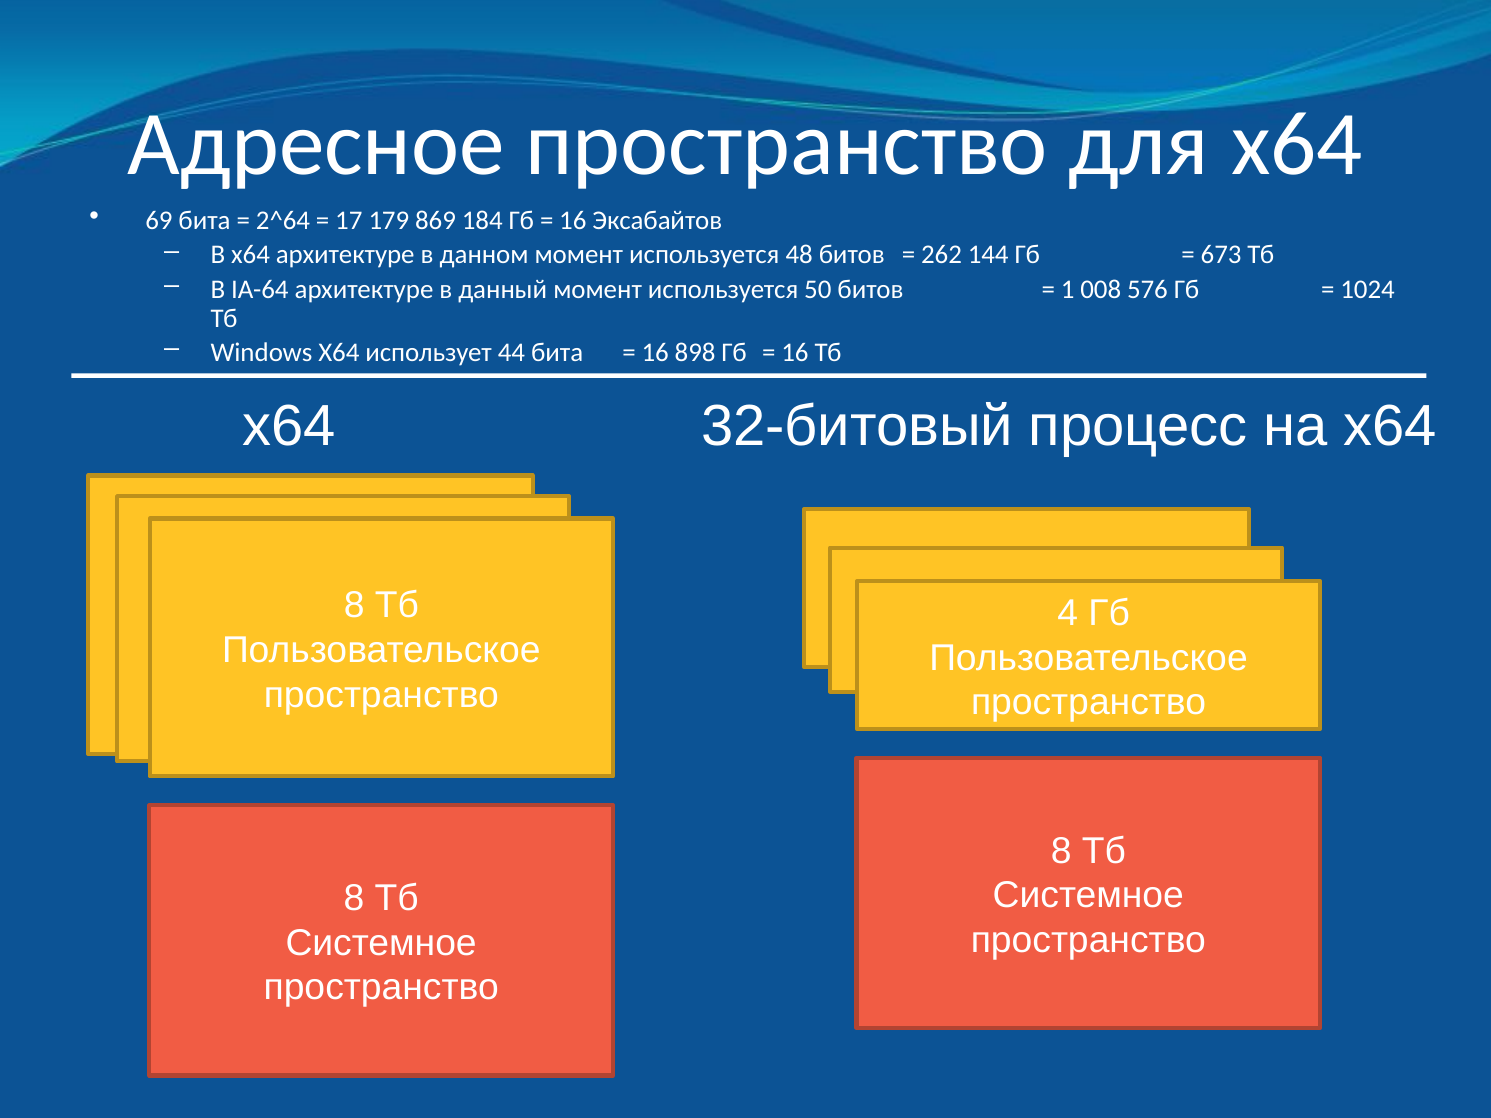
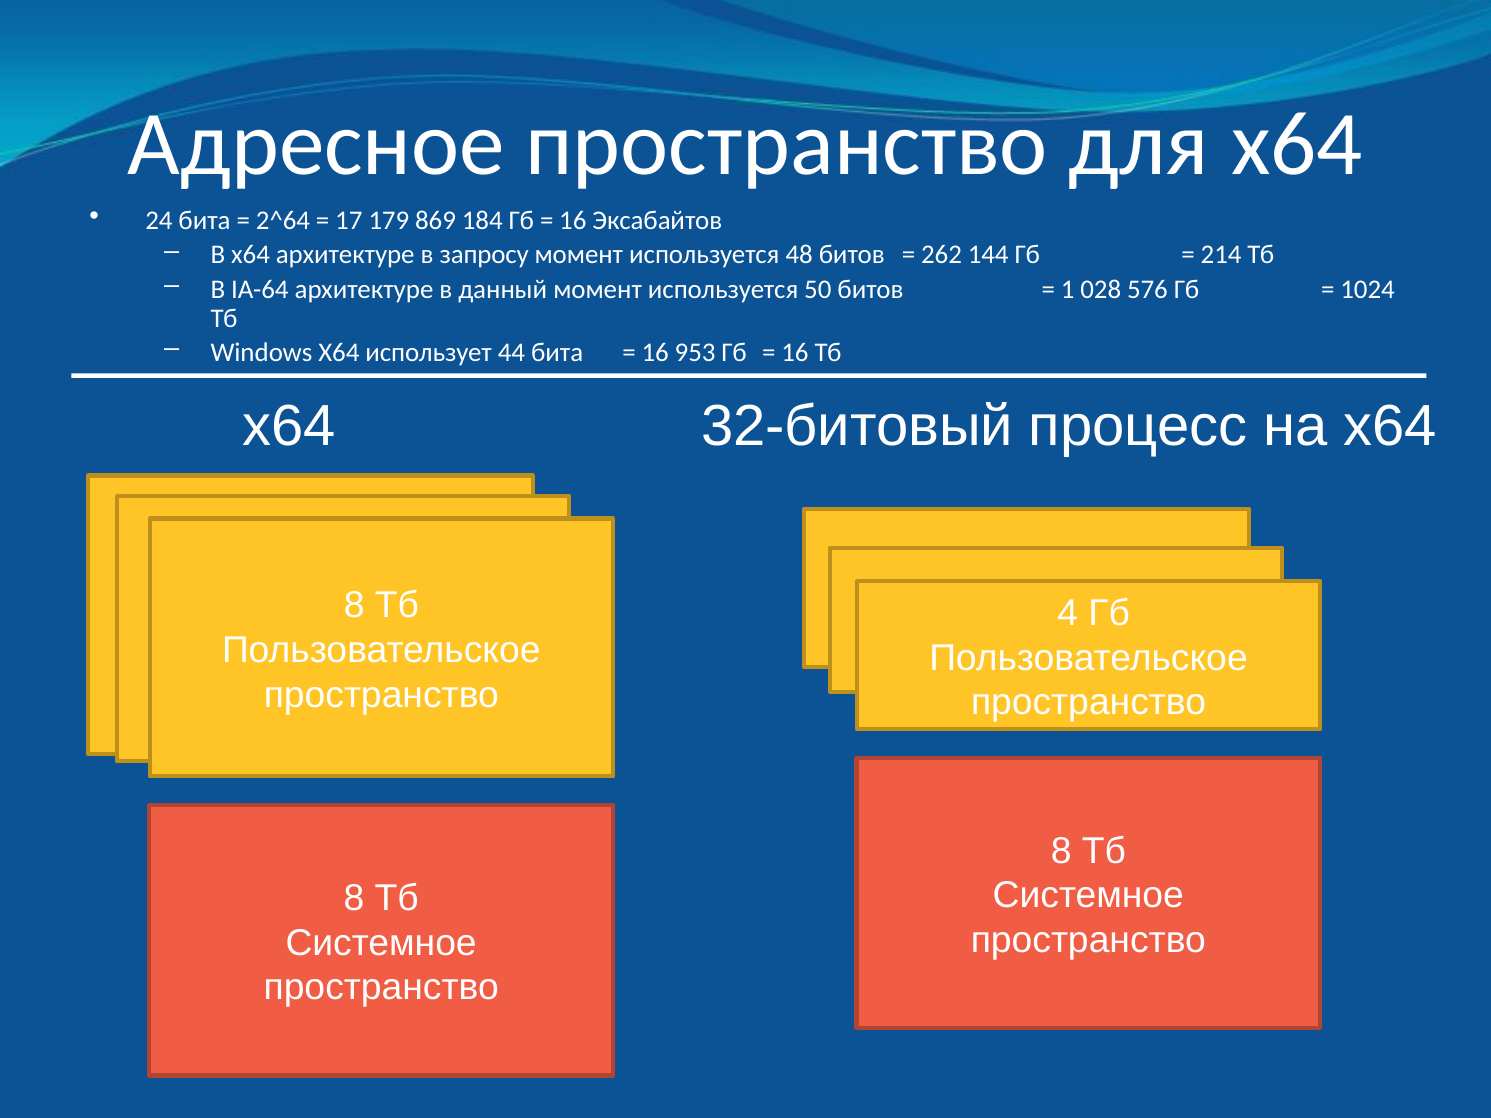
69: 69 -> 24 (159, 221)
данном: данном -> запросу (484, 255)
673: 673 -> 214 (1221, 255)
008: 008 -> 028 (1101, 289)
898: 898 -> 953 (695, 353)
